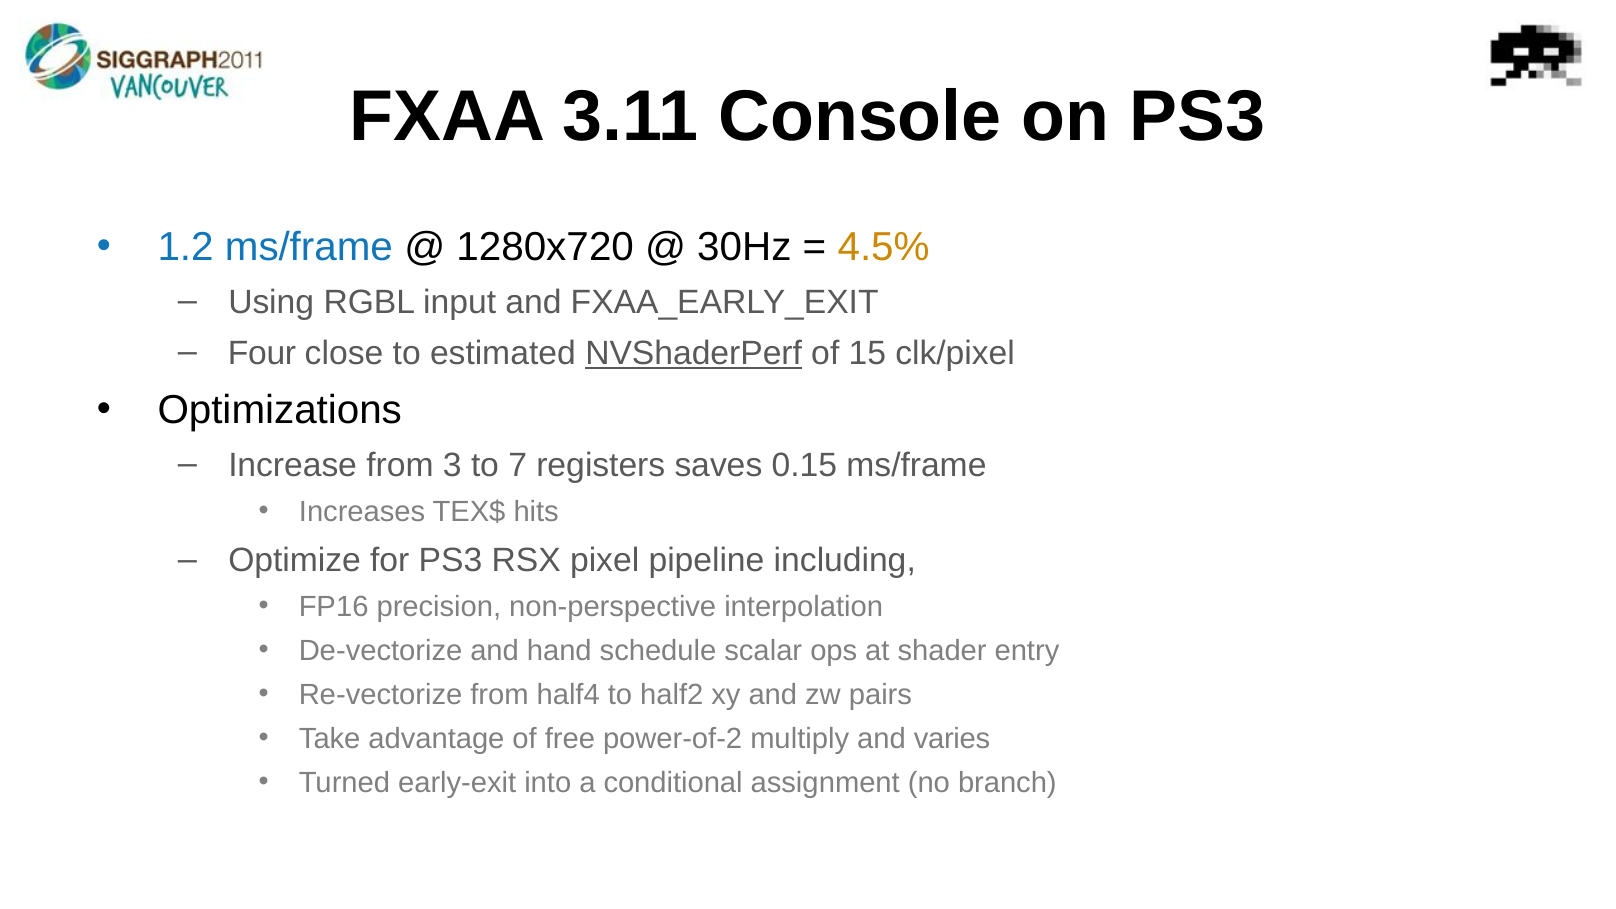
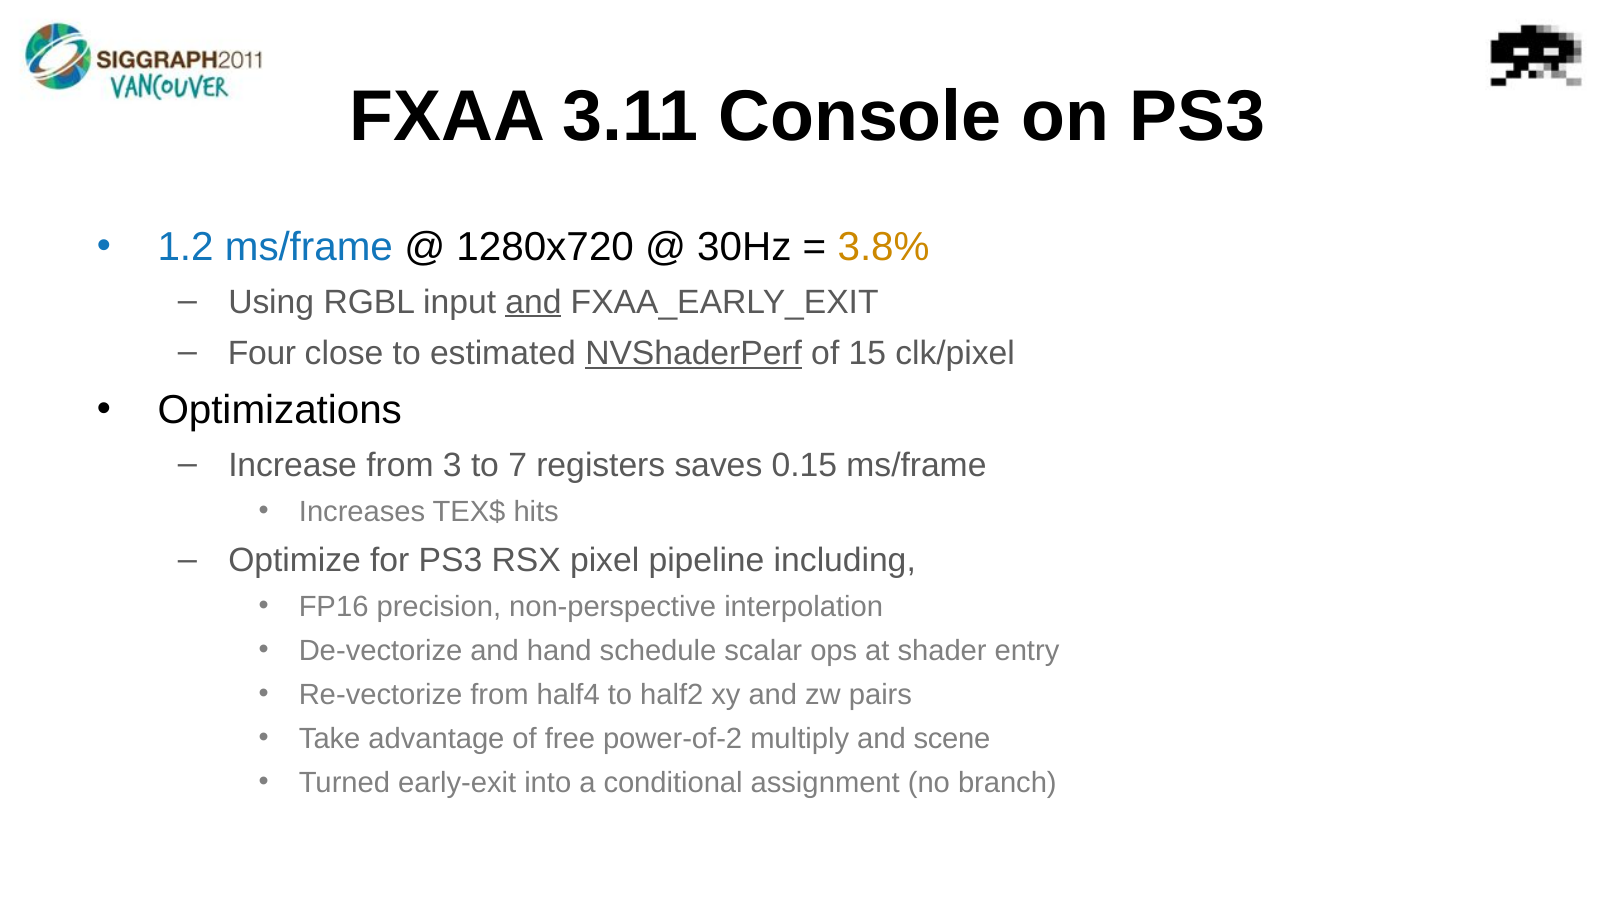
4.5%: 4.5% -> 3.8% (884, 247)
and underline: none -> present (533, 302)
varies: varies -> scene (952, 739)
